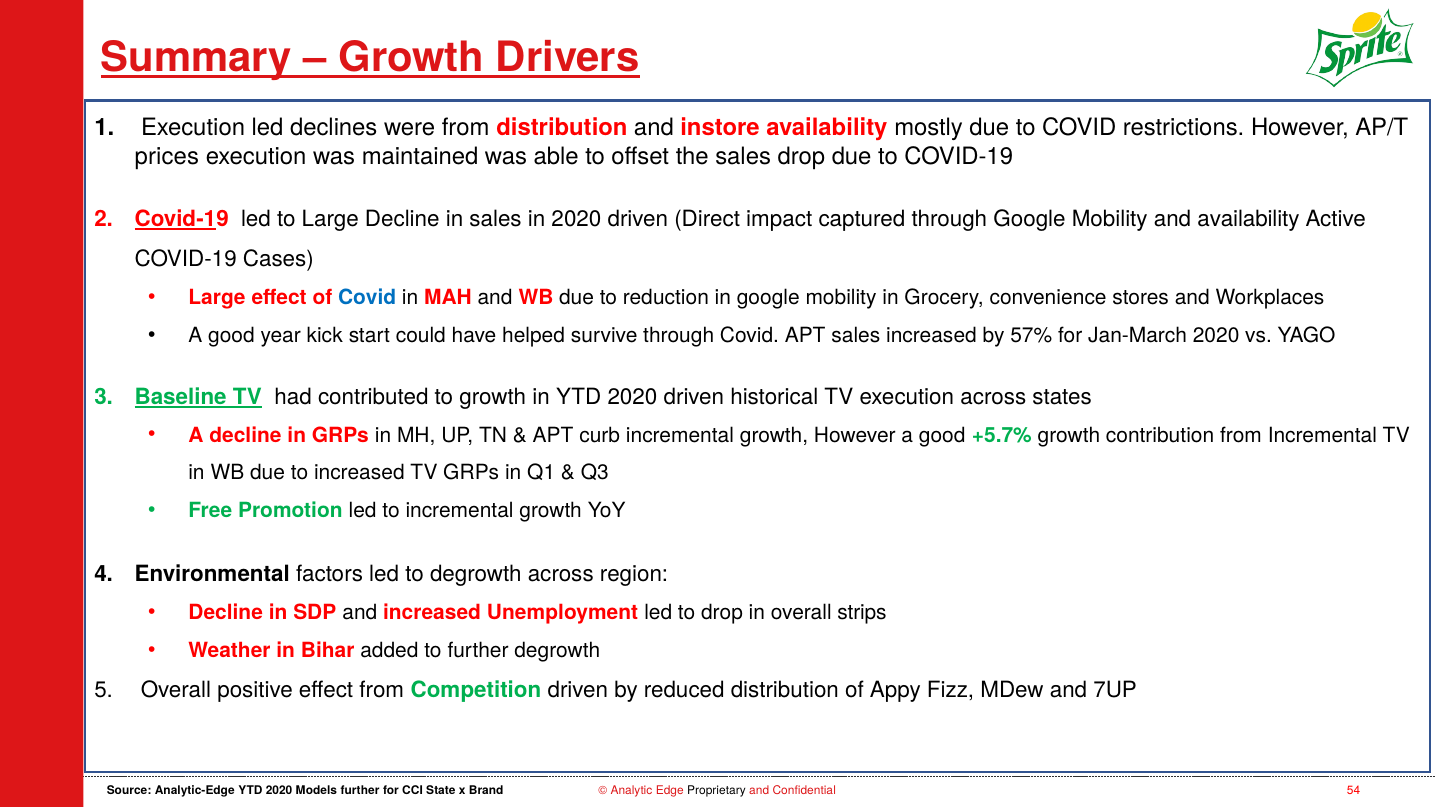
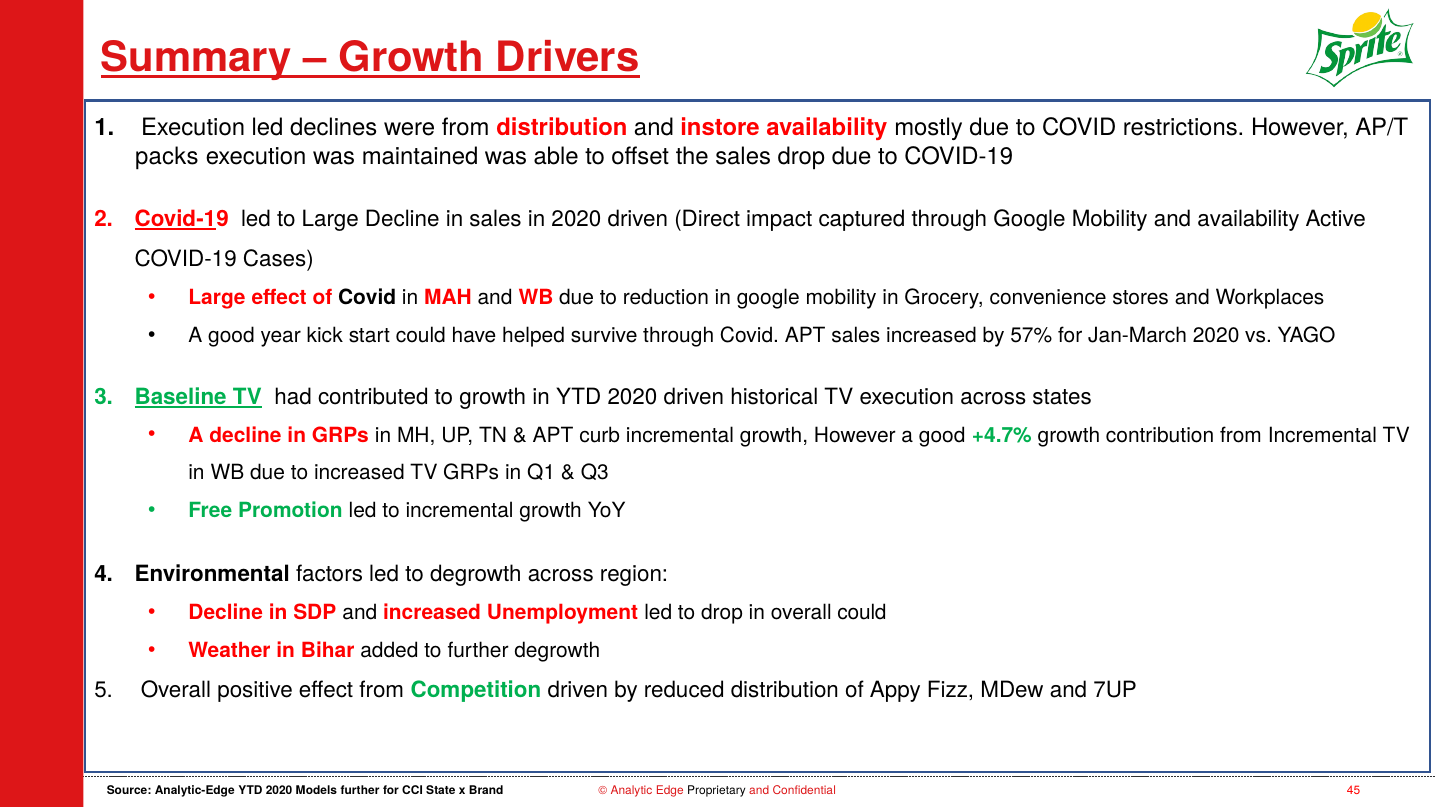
prices: prices -> packs (167, 157)
Covid colour: blue -> black (367, 298)
+5.7%: +5.7% -> +4.7% (1002, 435)
overall strips: strips -> could (862, 613)
54: 54 -> 45 (1354, 791)
